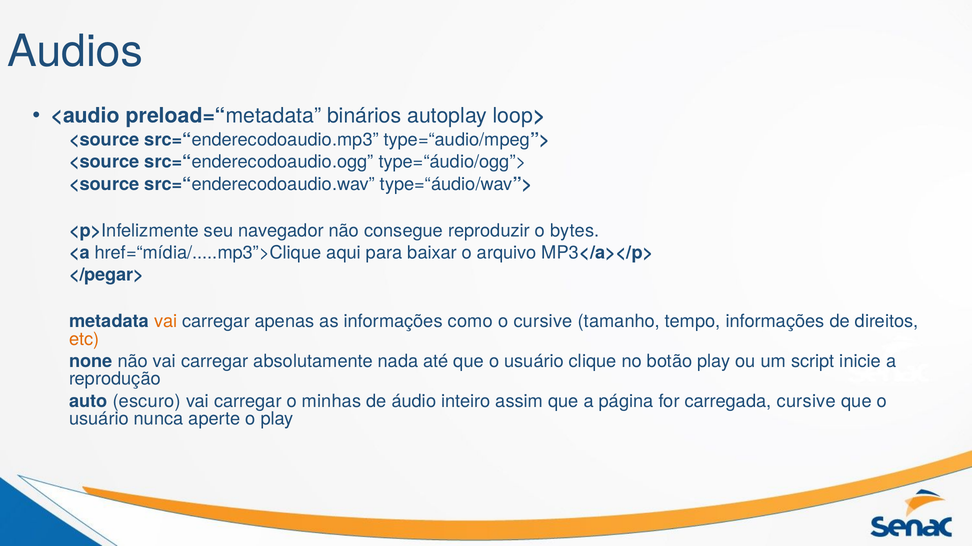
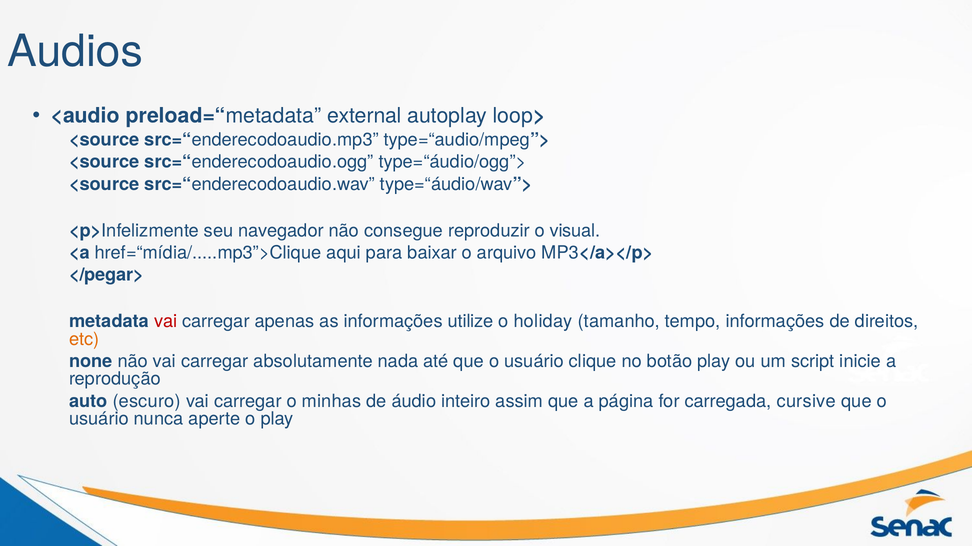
binários: binários -> external (364, 116)
bytes: bytes -> visual (575, 231)
vai colour: orange -> red (166, 322)
como: como -> utilize (471, 322)
o cursive: cursive -> holiday (543, 322)
